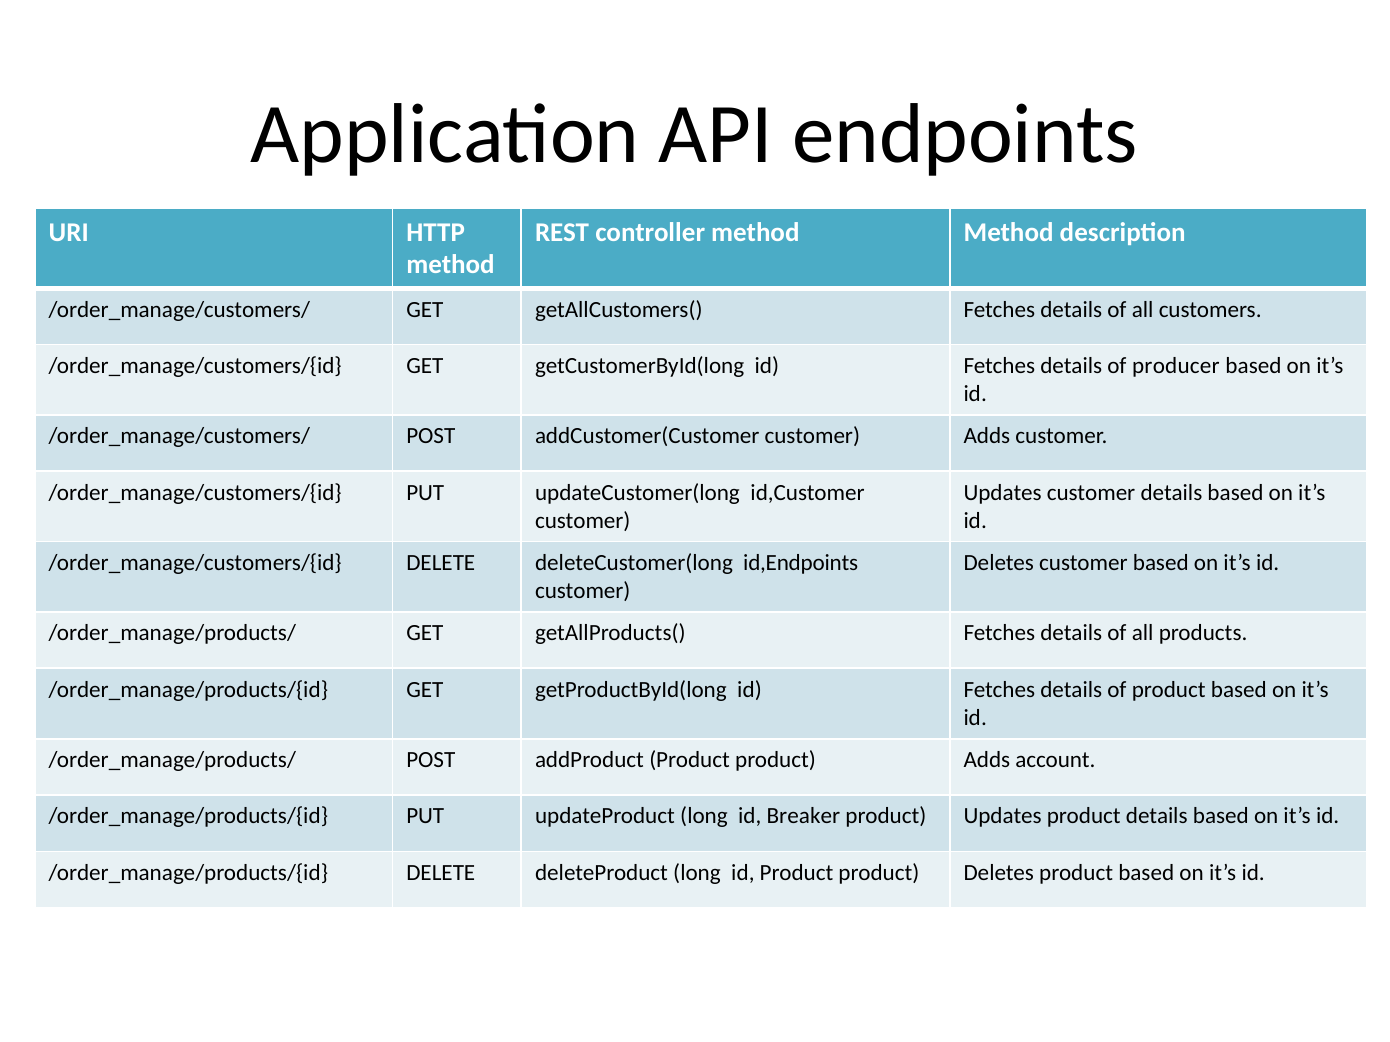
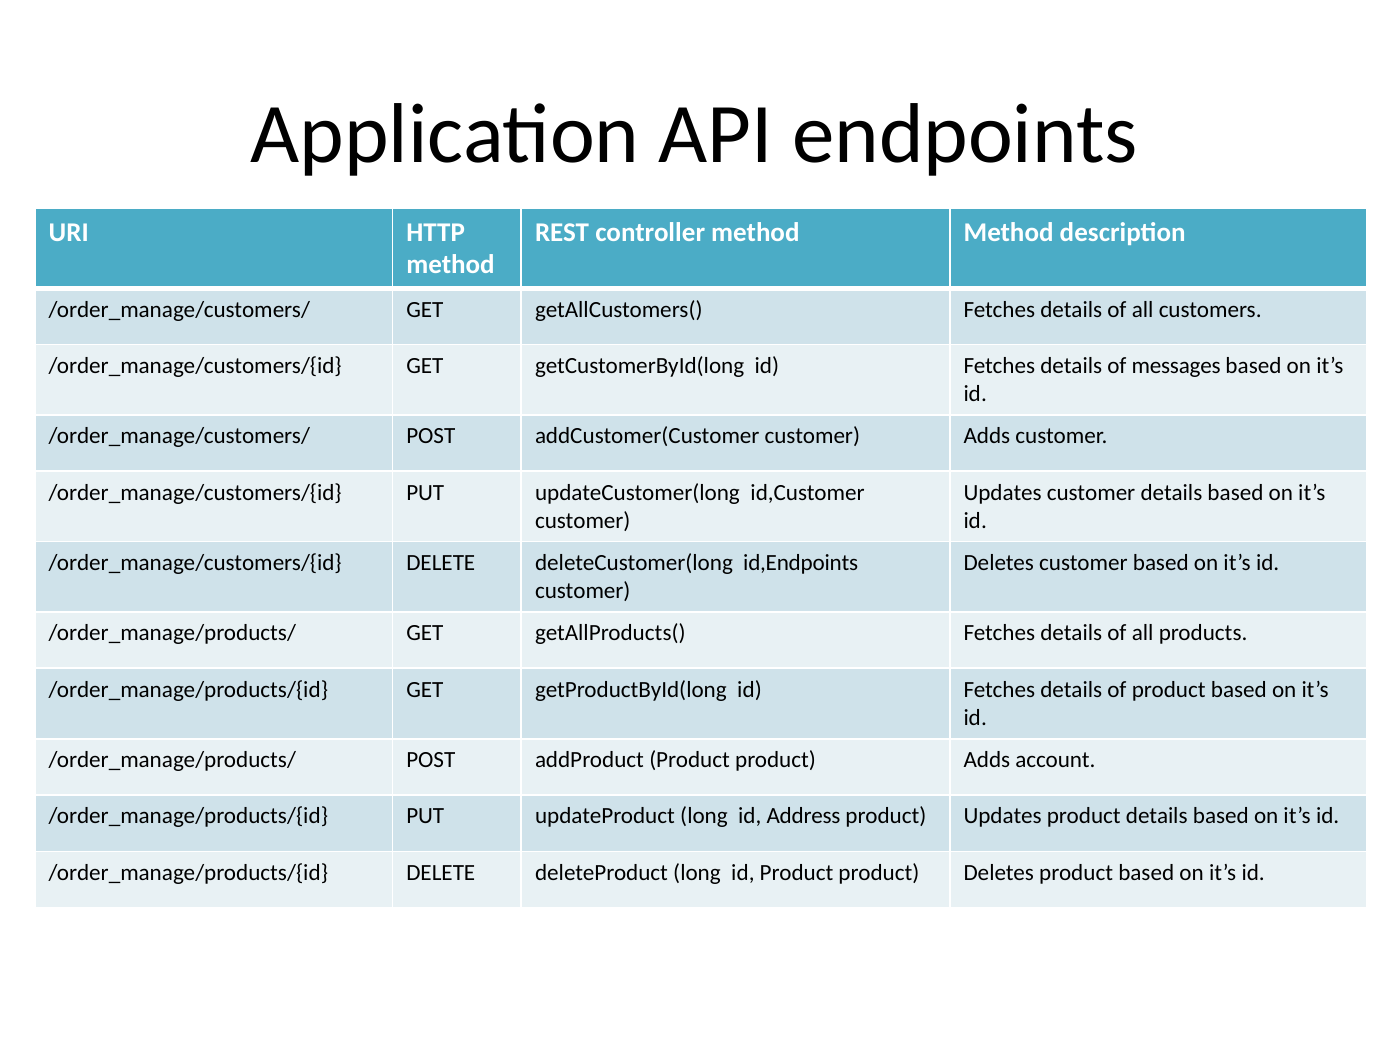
producer: producer -> messages (1176, 366)
Breaker: Breaker -> Address (804, 817)
